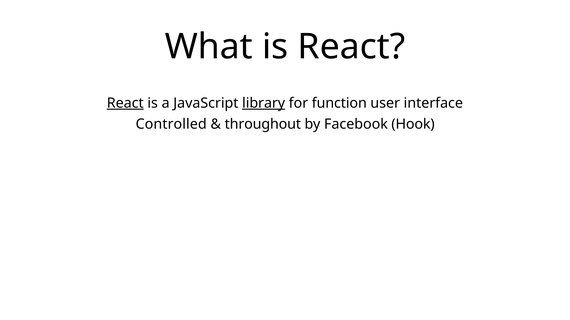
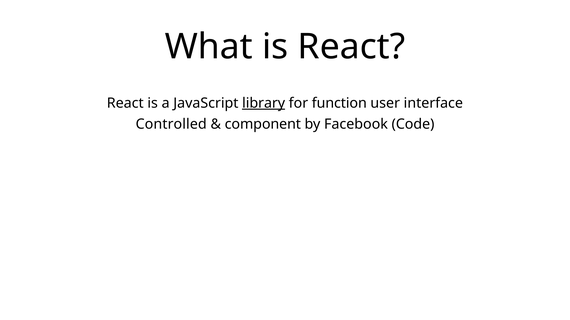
React underline: present -> none (125, 103)
throughout: throughout -> component (263, 125)
Hook: Hook -> Code (413, 125)
